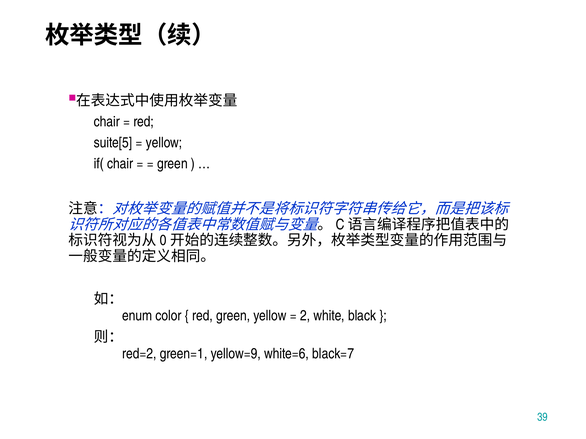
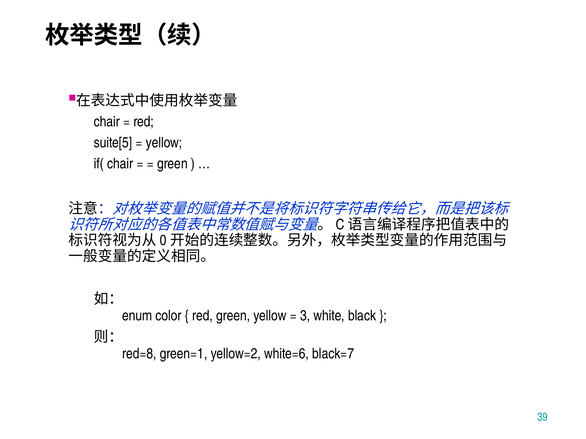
2: 2 -> 3 (305, 316)
red=2: red=2 -> red=8 (139, 354)
yellow=9: yellow=9 -> yellow=2 (236, 354)
